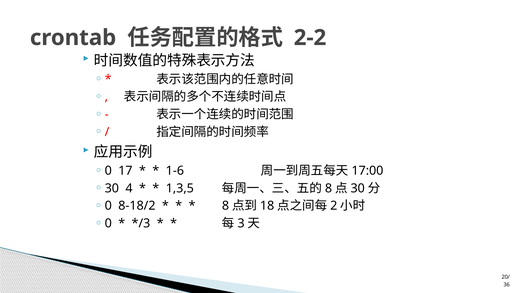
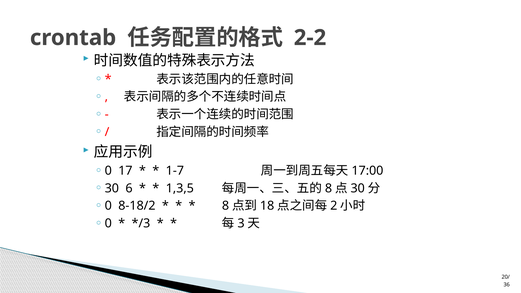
1-6: 1-6 -> 1-7 (175, 171)
4: 4 -> 6 (129, 188)
